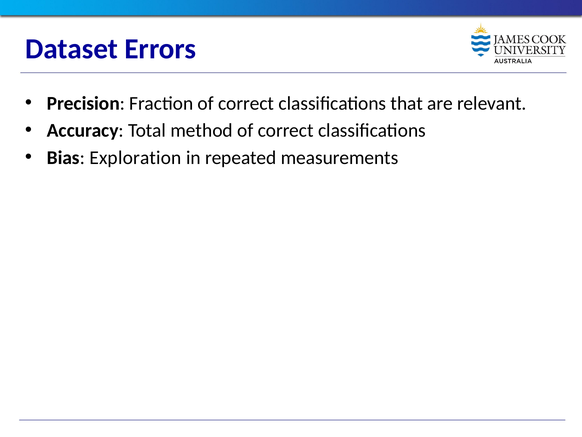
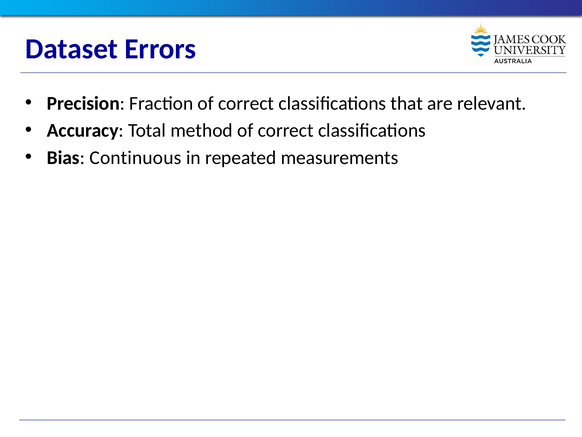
Exploration: Exploration -> Continuous (135, 157)
